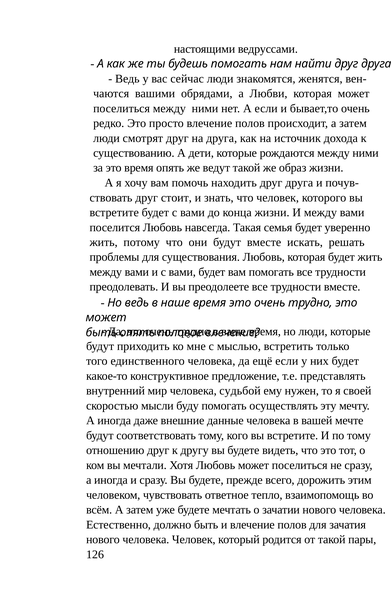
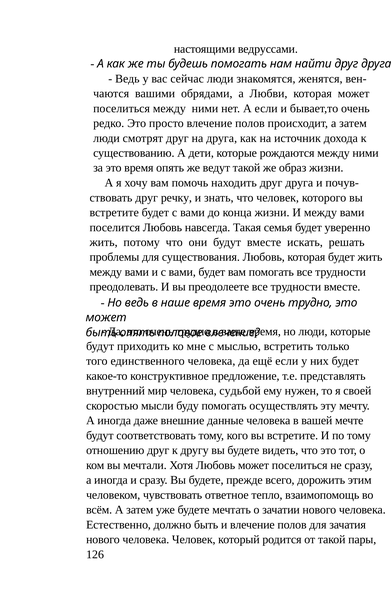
стоит: стоит -> речку (176, 198)
